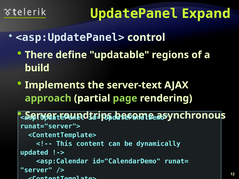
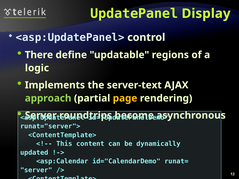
Expand: Expand -> Display (206, 14)
build: build -> logic (37, 68)
page colour: light green -> yellow (125, 98)
